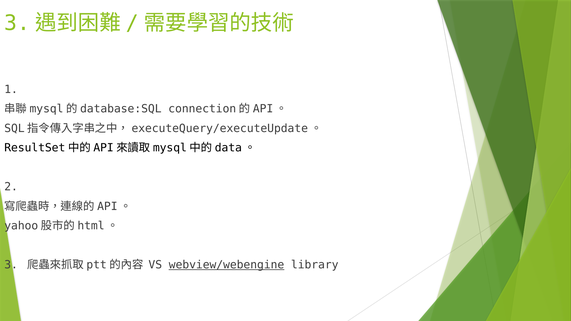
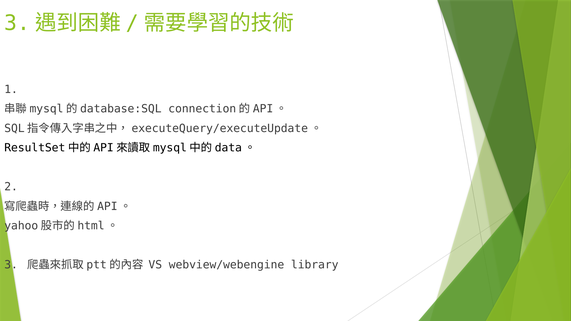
webview/webengine underline: present -> none (227, 265)
